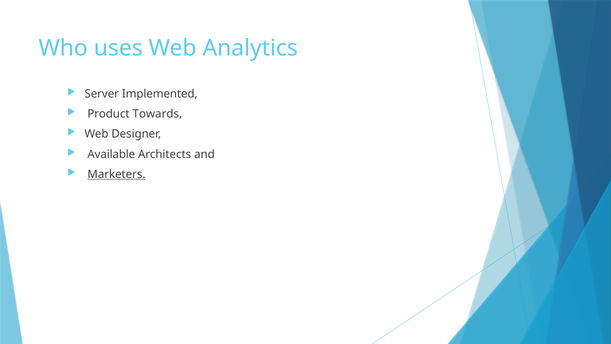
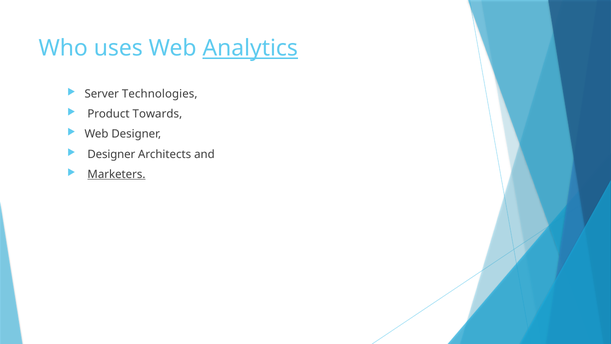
Analytics underline: none -> present (250, 48)
Implemented: Implemented -> Technologies (160, 94)
Available: Available -> Designer (111, 154)
